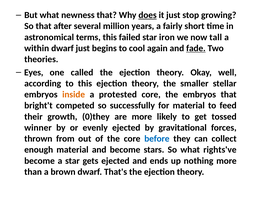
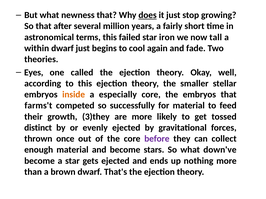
fade underline: present -> none (196, 48)
protested: protested -> especially (118, 95)
bright't: bright't -> farms't (38, 106)
0)they: 0)they -> 3)they (96, 117)
winner: winner -> distinct (38, 128)
from: from -> once (65, 139)
before colour: blue -> purple (157, 139)
rights've: rights've -> down've (220, 150)
